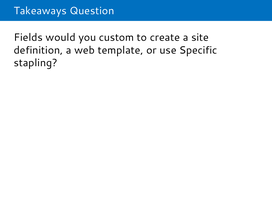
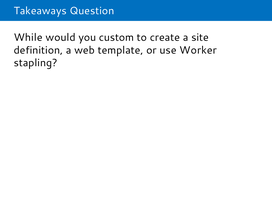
Fields: Fields -> While (28, 37)
Specific: Specific -> Worker (198, 50)
